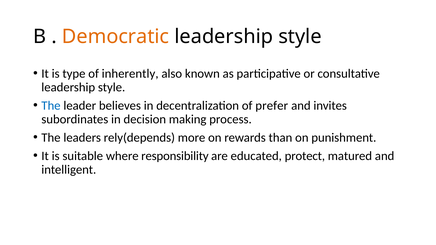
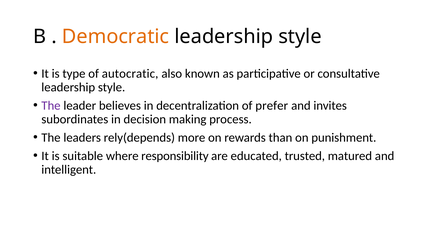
inherently: inherently -> autocratic (130, 74)
The colour: blue -> purple (51, 106)
protect: protect -> trusted (305, 156)
